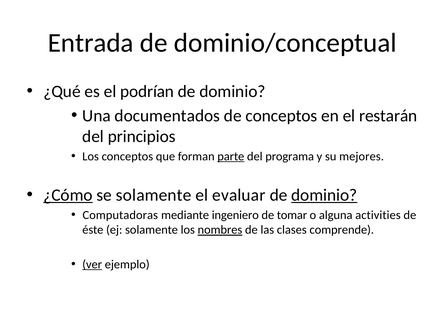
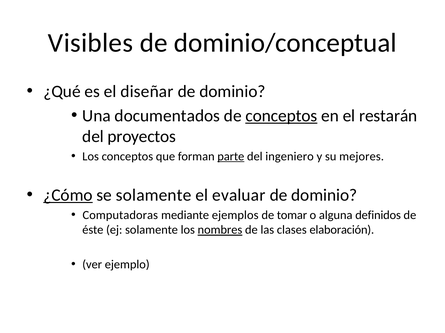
Entrada: Entrada -> Visibles (91, 43)
podrían: podrían -> diseñar (147, 92)
conceptos underline: none -> present (281, 116)
principios: principios -> proyectos (142, 137)
programa: programa -> ingeniero (290, 157)
dominio underline: present -> none (324, 196)
ingeniero: ingeniero -> ejemplos (235, 216)
activities: activities -> definidos (378, 216)
comprende: comprende -> elaboración (342, 230)
ver underline: present -> none (92, 265)
